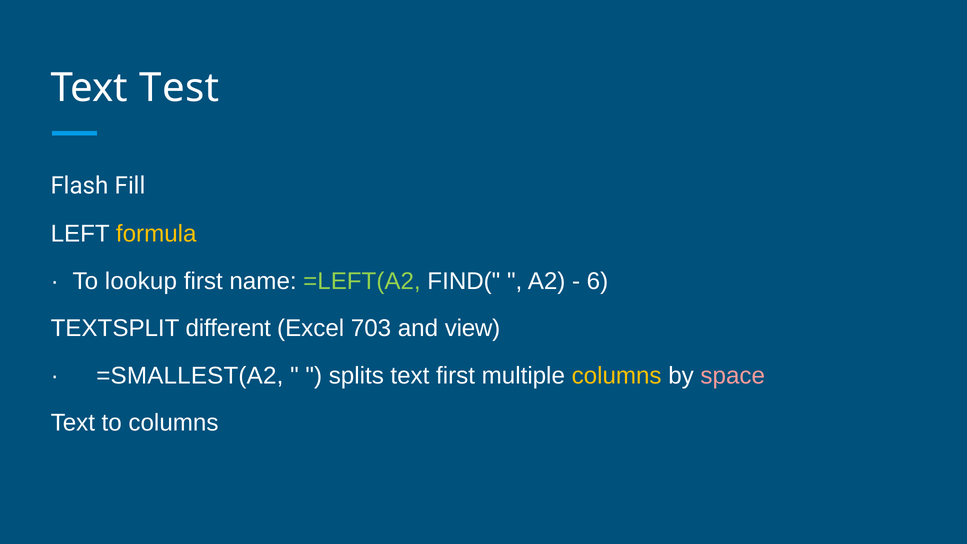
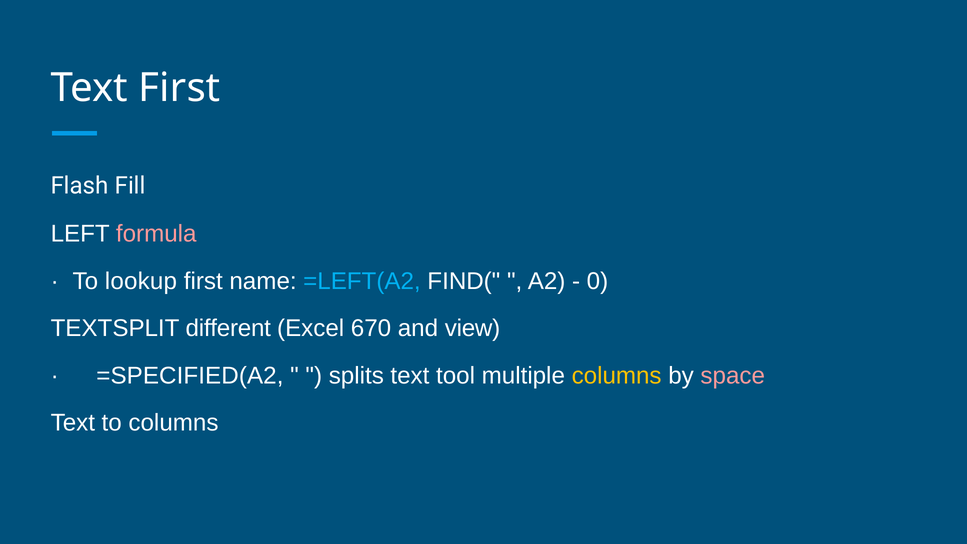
Text Test: Test -> First (180, 88)
formula colour: yellow -> pink (156, 234)
=LEFT(A2 colour: light green -> light blue (362, 281)
6: 6 -> 0 (597, 281)
703: 703 -> 670 (371, 328)
=SMALLEST(A2: =SMALLEST(A2 -> =SPECIFIED(A2 (190, 376)
text first: first -> tool (456, 376)
